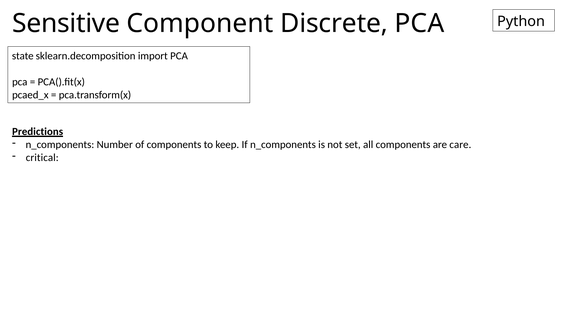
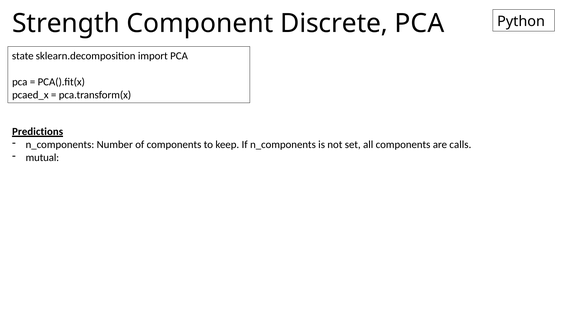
Sensitive: Sensitive -> Strength (66, 23)
care: care -> calls (460, 144)
critical: critical -> mutual (42, 157)
